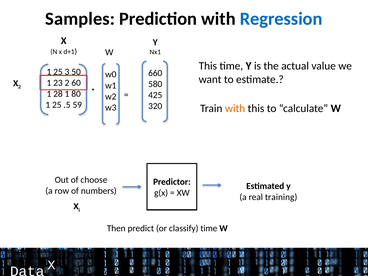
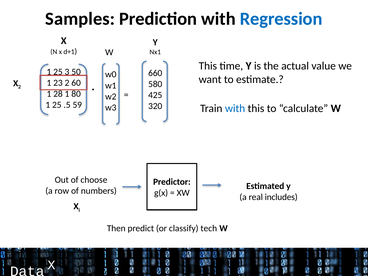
with colour: orange -> blue (235, 108)
training: training -> includes (281, 197)
classify time: time -> tech (209, 228)
